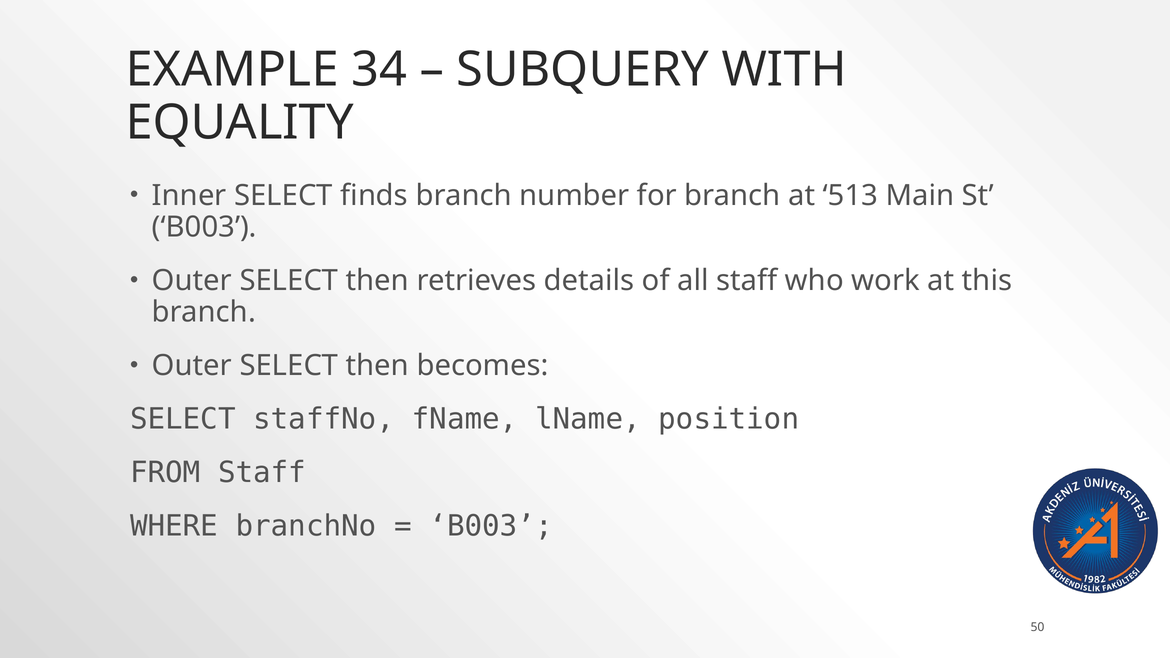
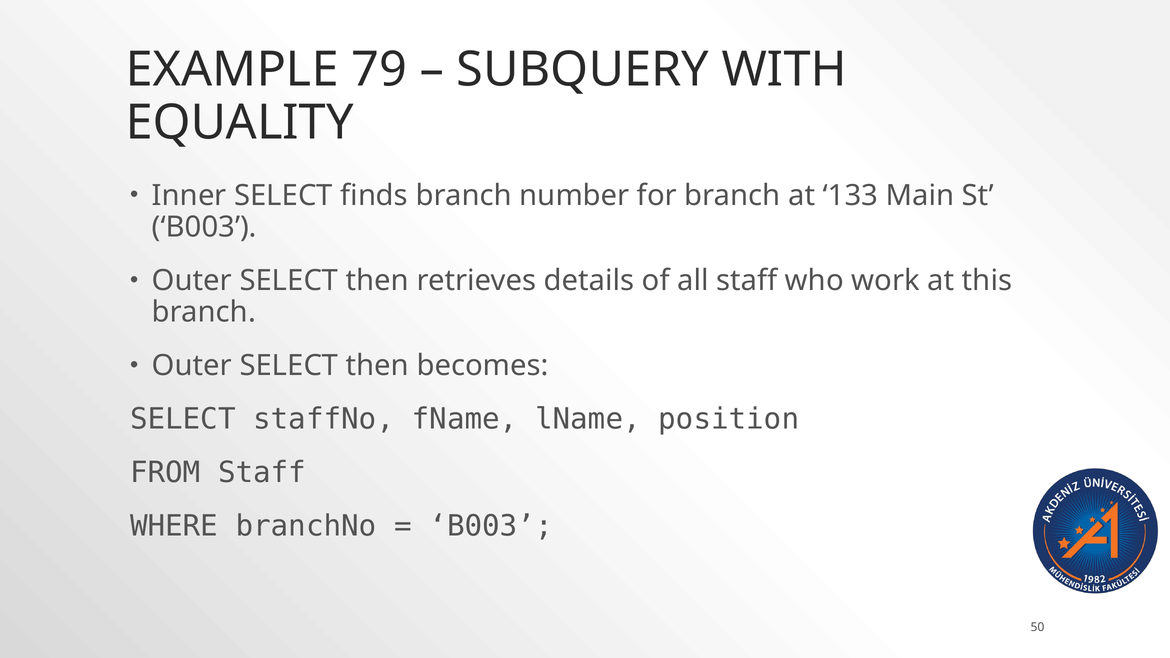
34: 34 -> 79 (379, 70)
513: 513 -> 133 (850, 196)
